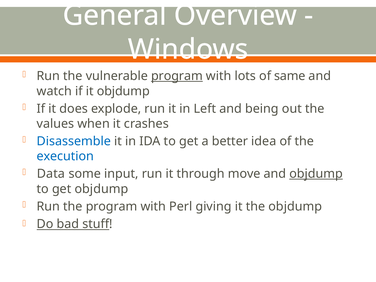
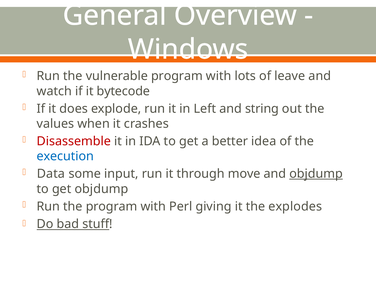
program underline: present -> none (177, 76)
same: same -> leave (290, 76)
it objdump: objdump -> bytecode (123, 91)
being: being -> string (262, 109)
Disassemble colour: blue -> red (74, 141)
the objdump: objdump -> explodes (295, 206)
